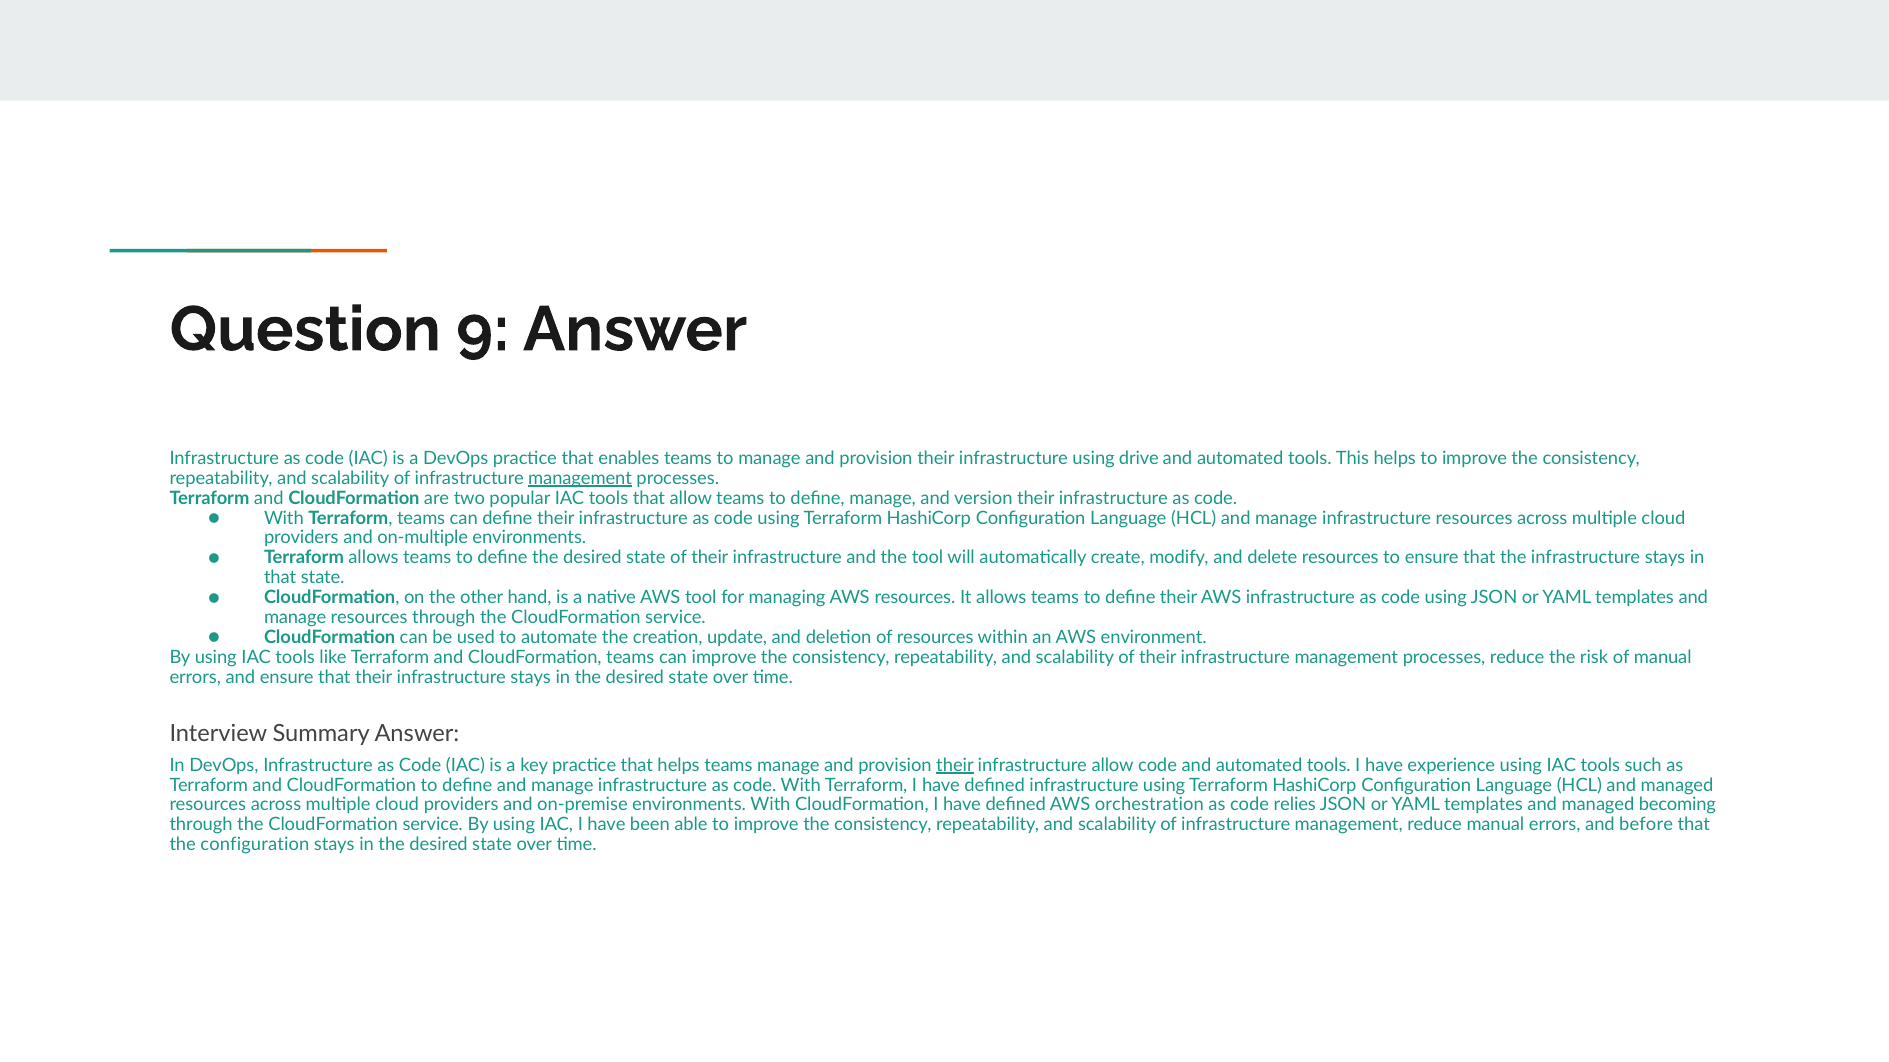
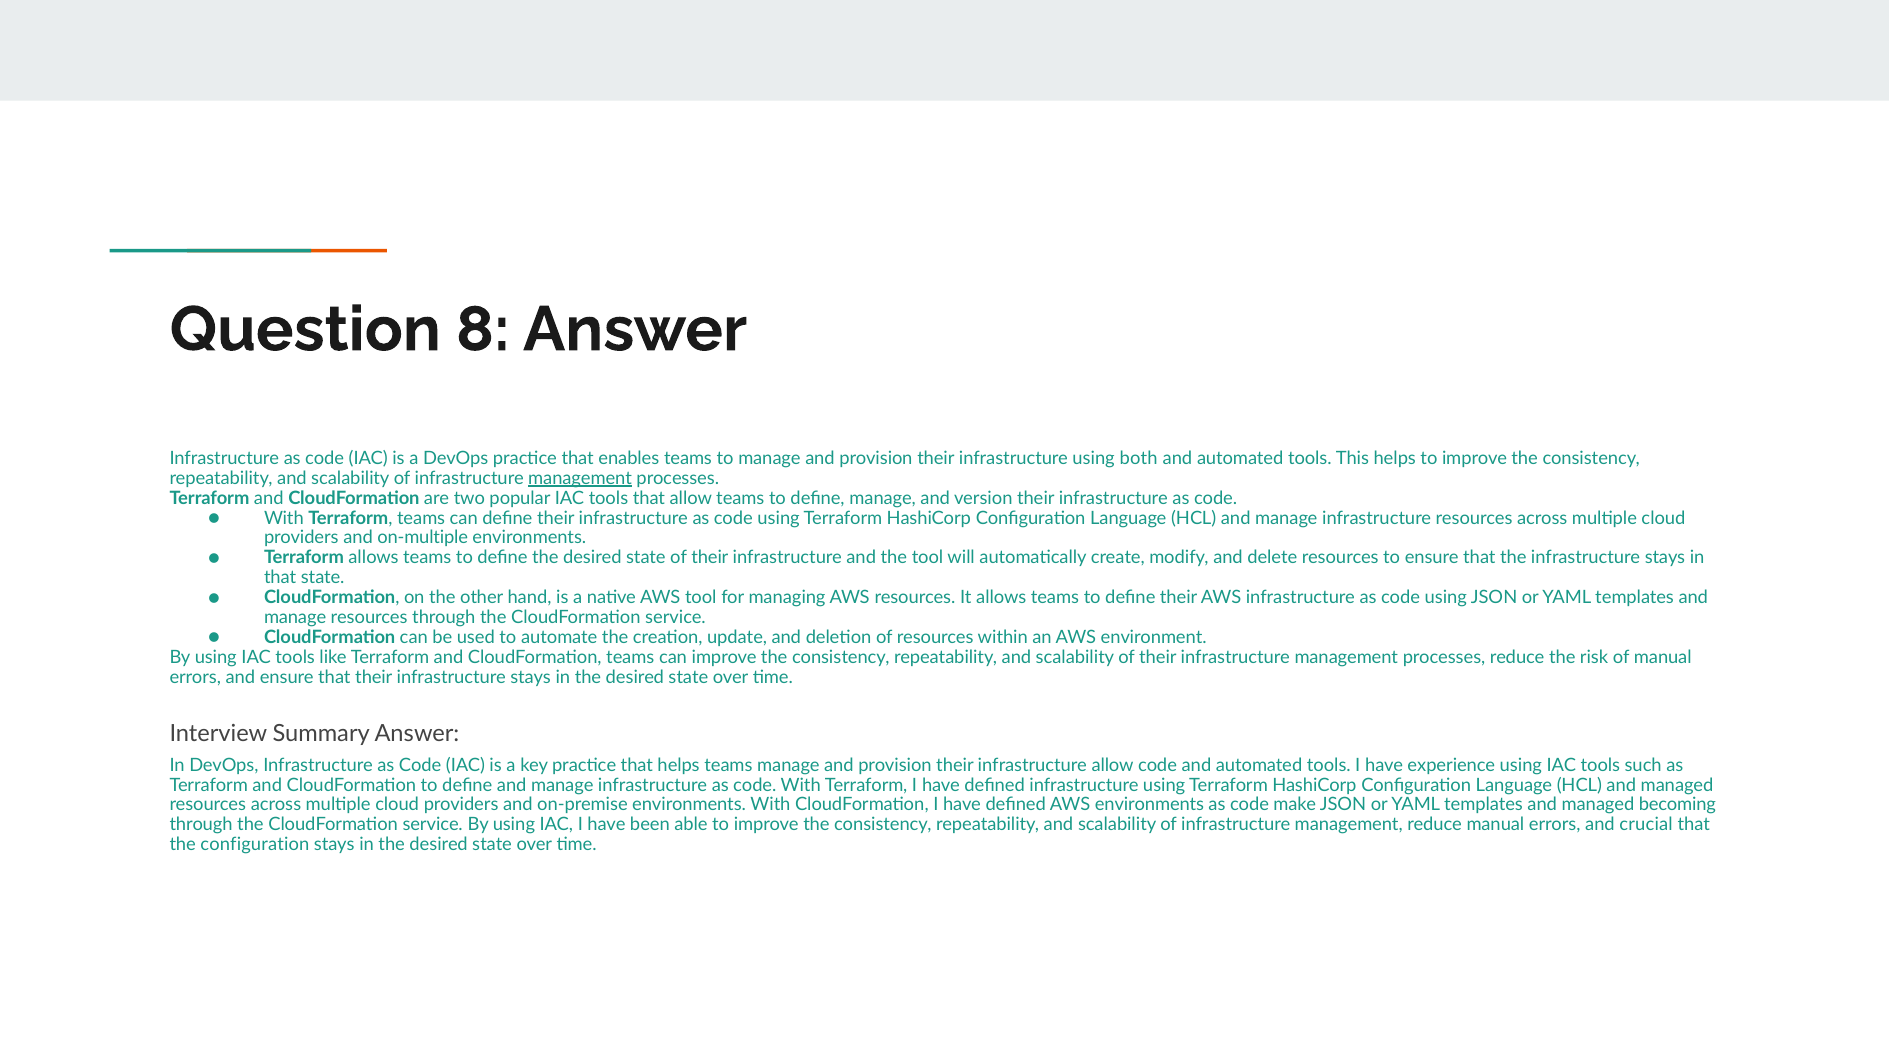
9: 9 -> 8 (483, 330)
drive: drive -> both (1139, 458)
their underline: present -> none (955, 766)
AWS orchestration: orchestration -> environments (1150, 805)
relies: relies -> make (1295, 805)
before: before -> crucial (1646, 825)
